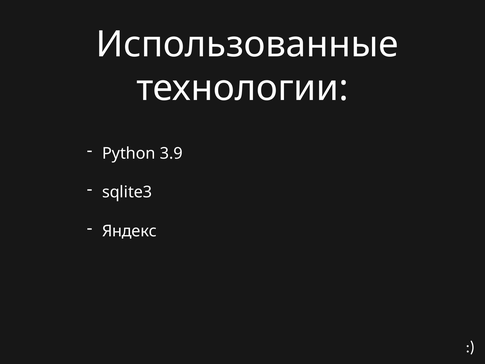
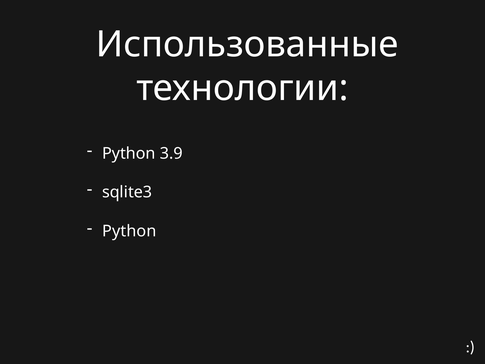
Яндекс: Яндекс -> Python (129, 231)
